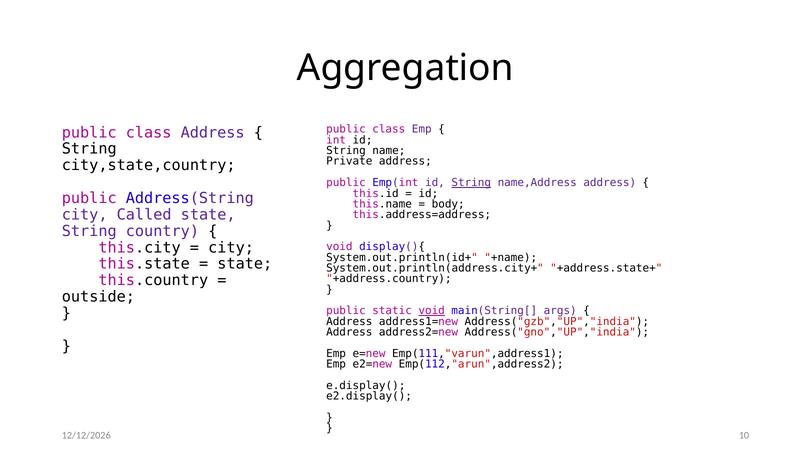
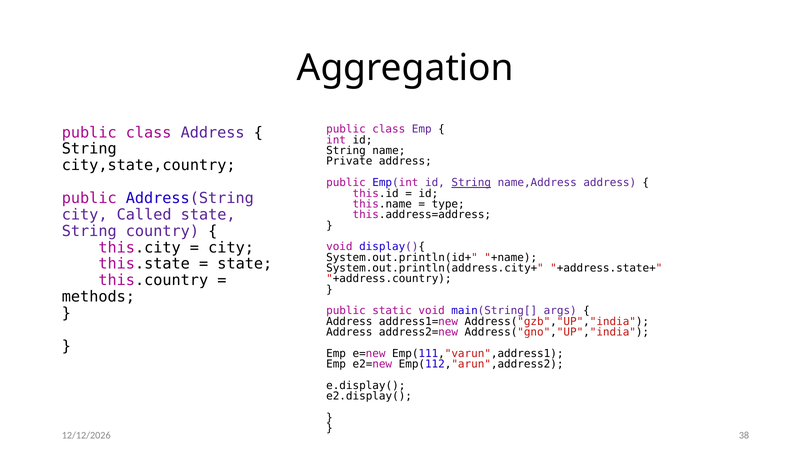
body: body -> type (448, 204)
outside: outside -> methods (98, 297)
void underline: present -> none (432, 311)
10: 10 -> 38 (744, 436)
